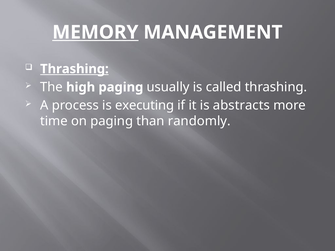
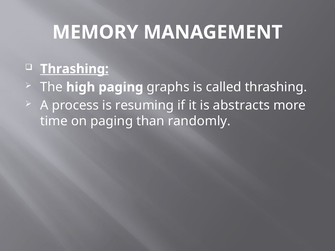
MEMORY underline: present -> none (95, 32)
usually: usually -> graphs (168, 87)
executing: executing -> resuming (145, 106)
